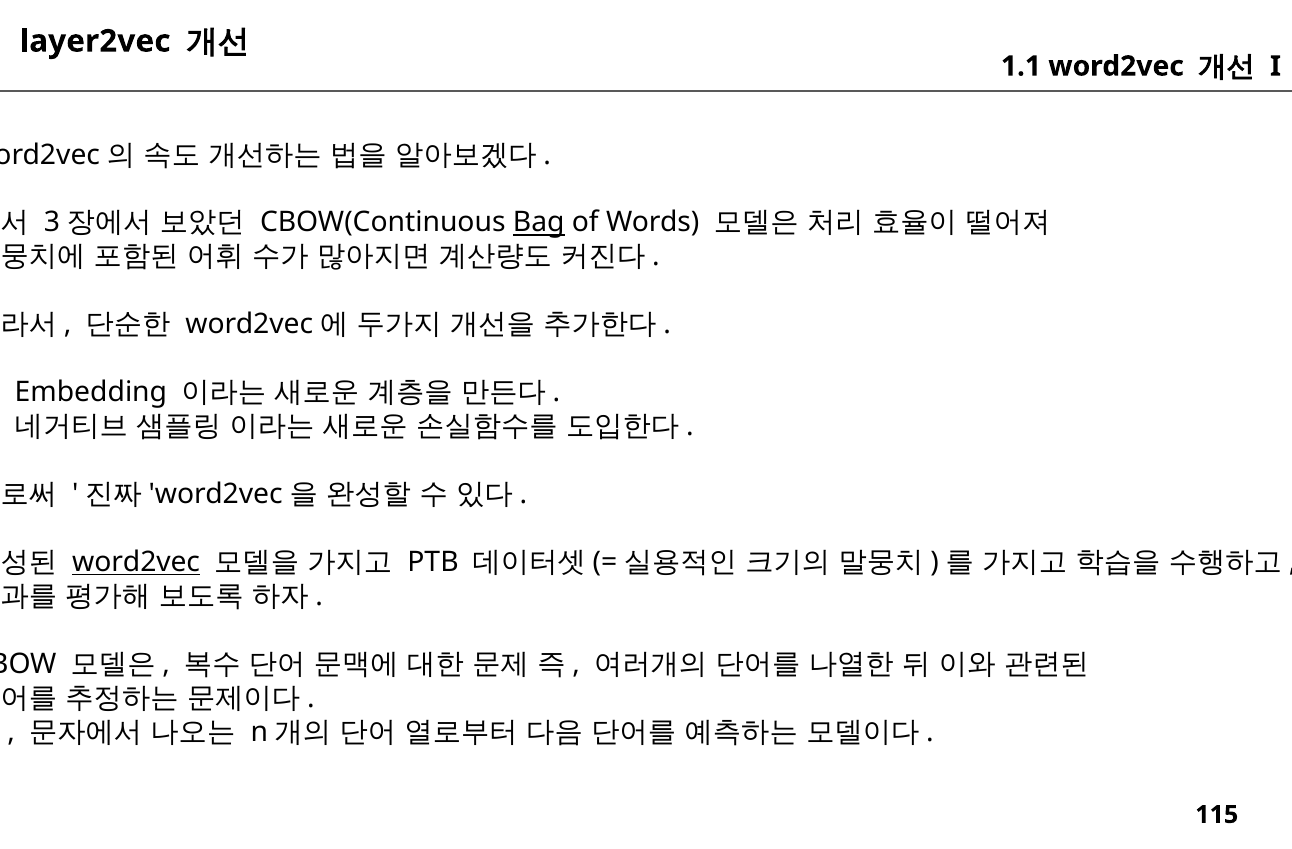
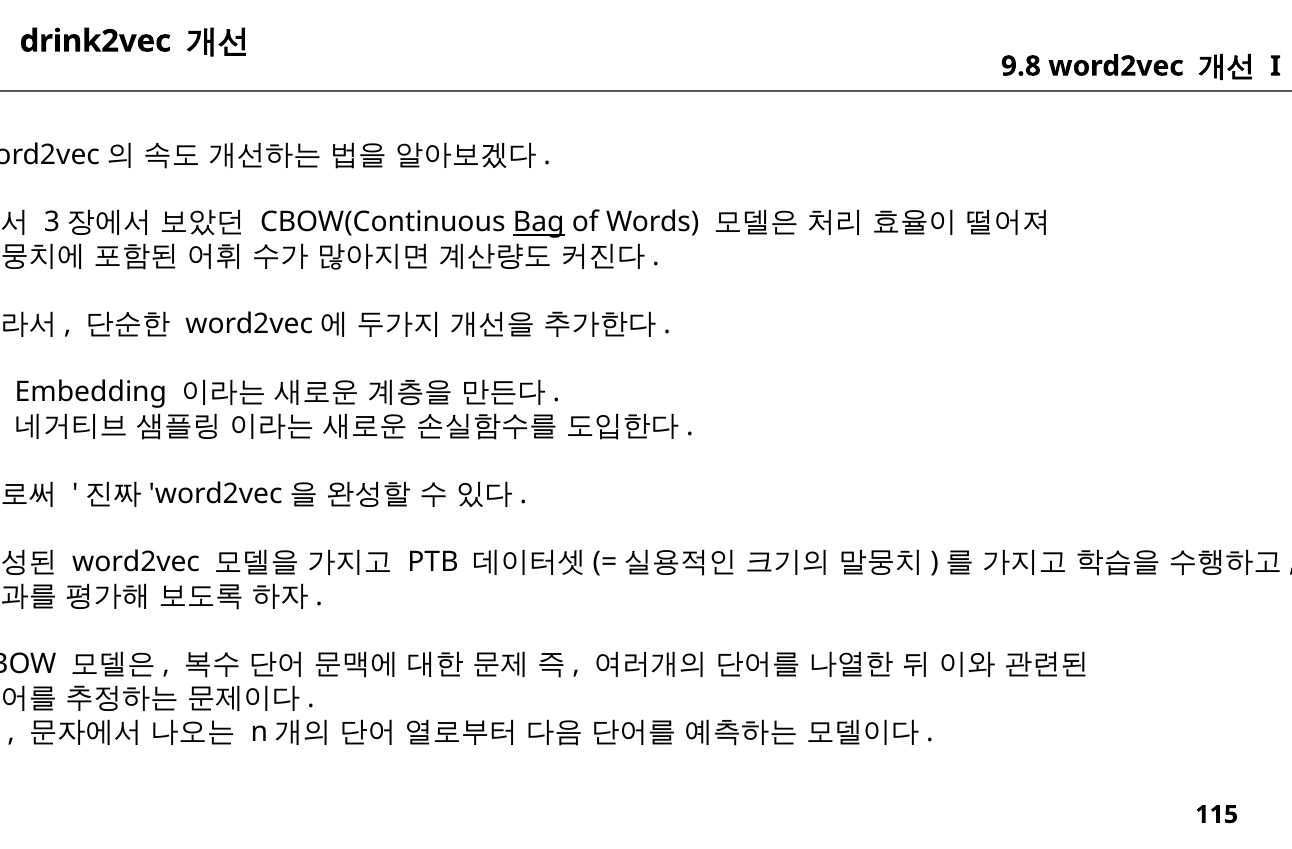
layer2vec: layer2vec -> drink2vec (95, 41)
1.1: 1.1 -> 9.8 (1021, 66)
word2vec underline: present -> none (136, 562)
